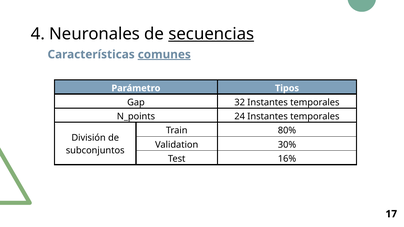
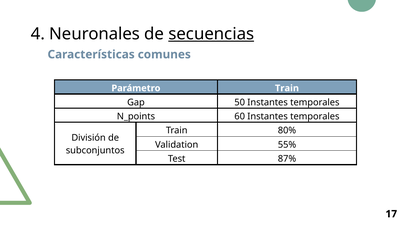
comunes underline: present -> none (164, 55)
Parámetro Tipos: Tipos -> Train (287, 88)
32: 32 -> 50 (240, 102)
24: 24 -> 60 (240, 117)
30%: 30% -> 55% (287, 145)
16%: 16% -> 87% (287, 159)
